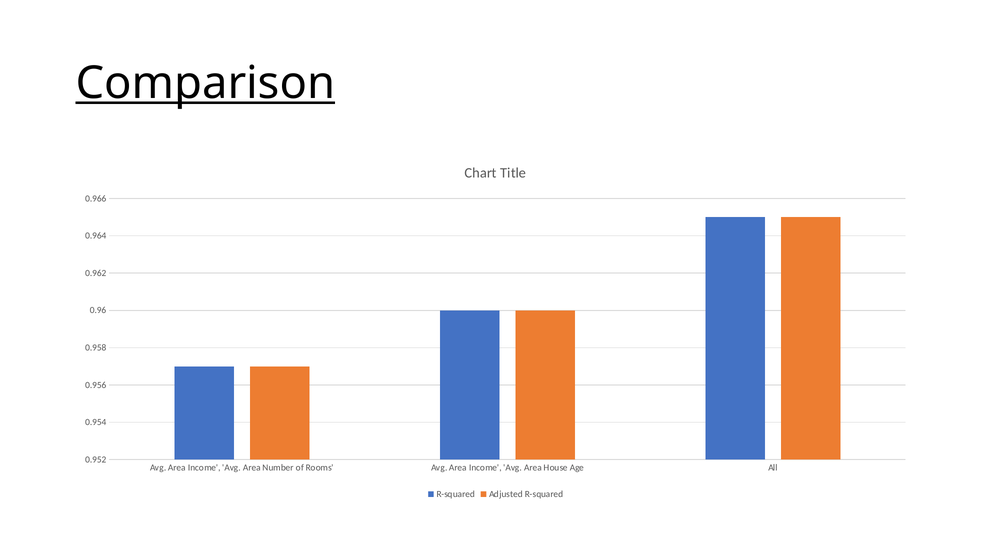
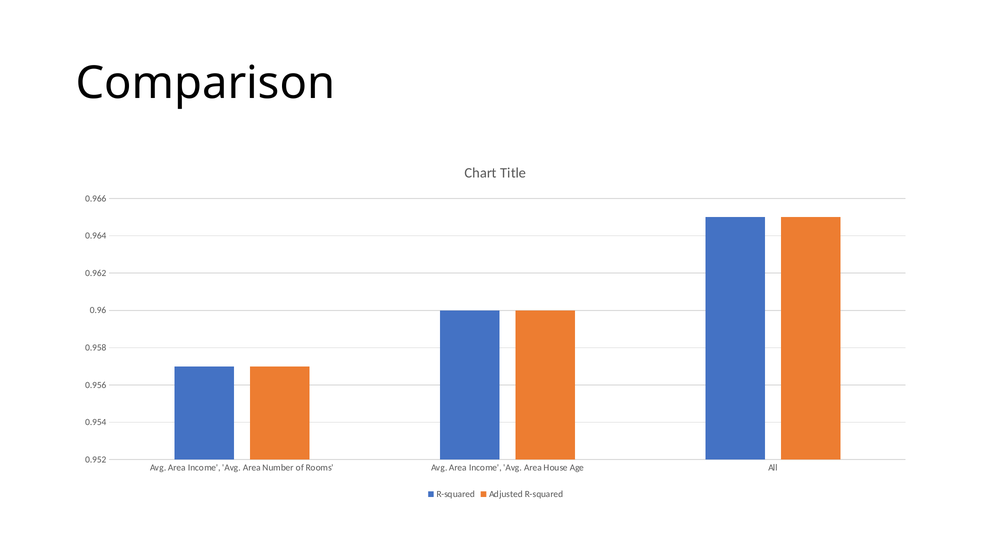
Comparison underline: present -> none (205, 83)
